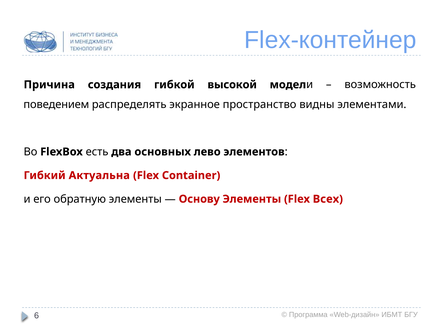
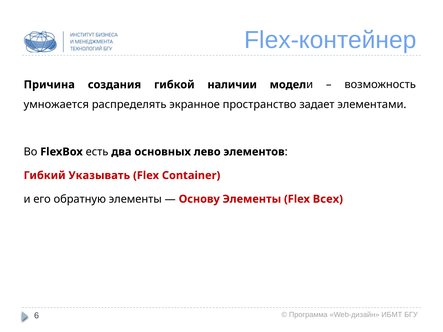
высокой: высокой -> наличии (232, 85)
поведением: поведением -> умножается (56, 105)
видны: видны -> задает (317, 105)
Актуальна: Актуальна -> Указывать (99, 176)
